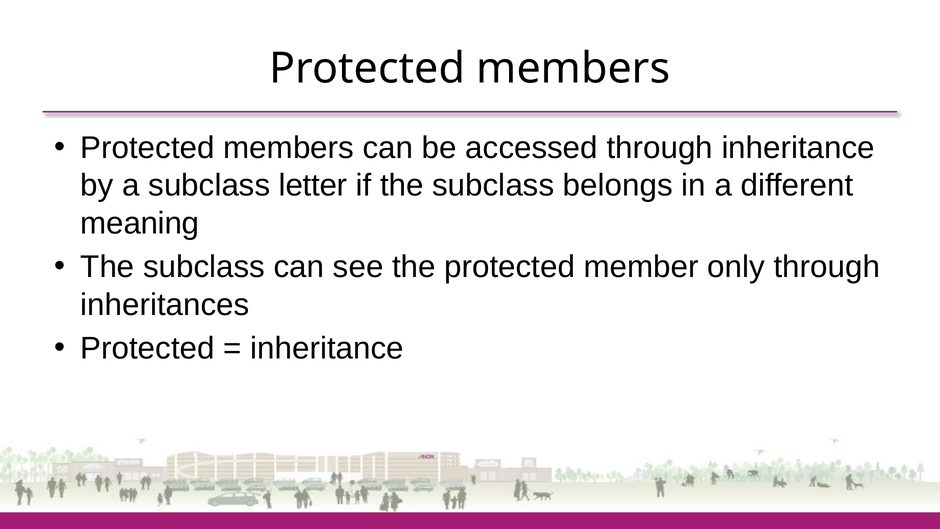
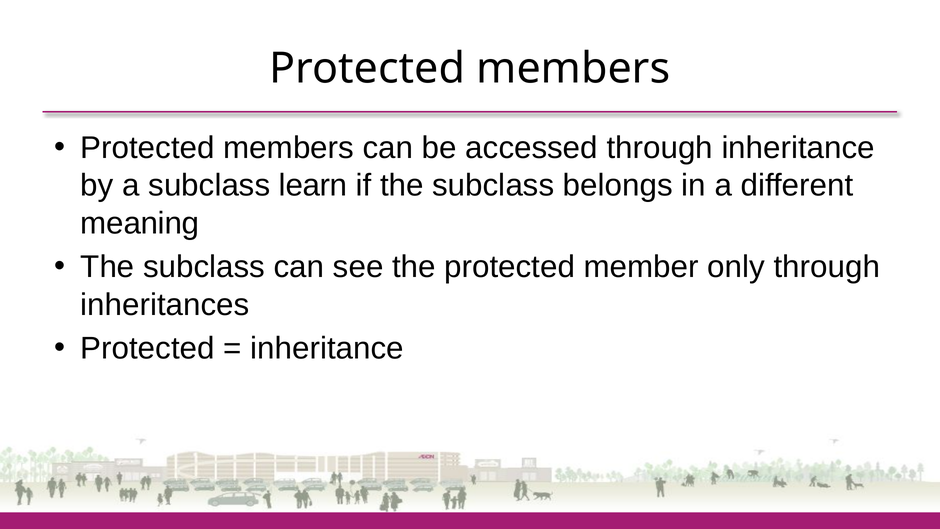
letter: letter -> learn (313, 186)
